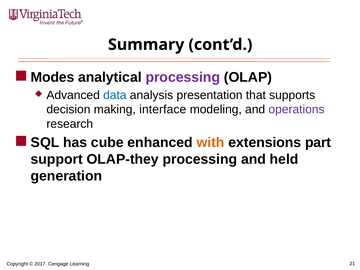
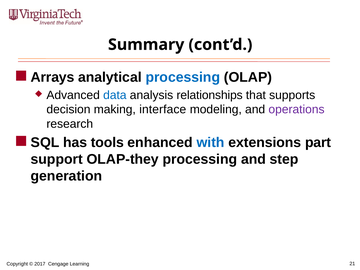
Modes: Modes -> Arrays (53, 77)
processing colour: purple -> blue (183, 77)
presentation: presentation -> relationships (210, 95)
cube: cube -> tools (107, 142)
with colour: orange -> blue (210, 142)
held: held -> step (284, 159)
